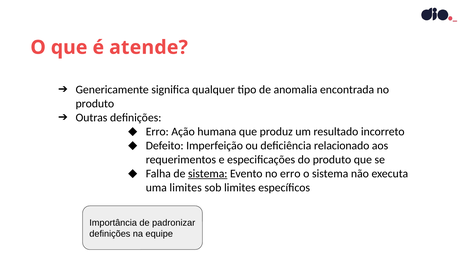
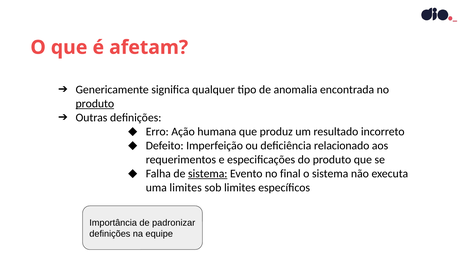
atende: atende -> afetam (149, 47)
produto underline: none -> present (95, 104)
no erro: erro -> final (290, 174)
